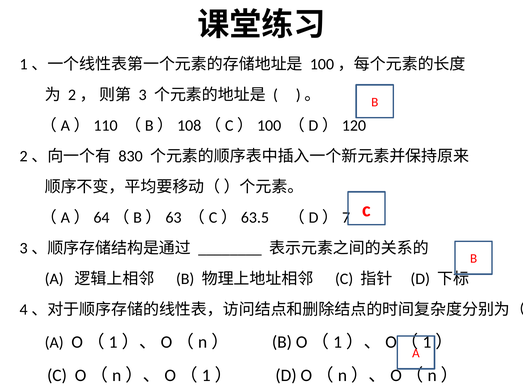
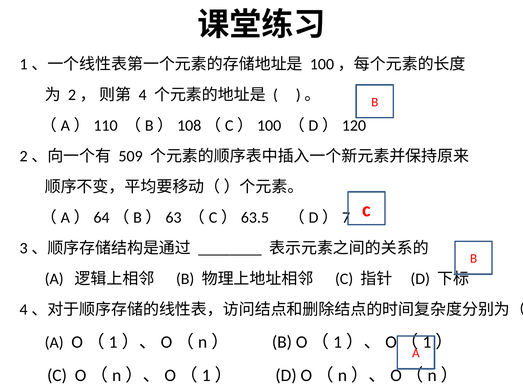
3: 3 -> 4 (143, 95)
830: 830 -> 509 (131, 156)
